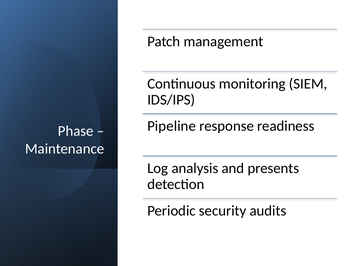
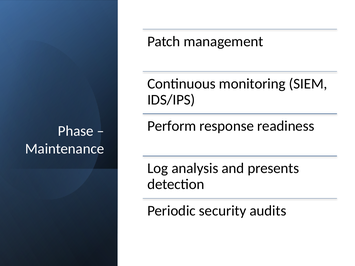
Pipeline: Pipeline -> Perform (172, 126)
